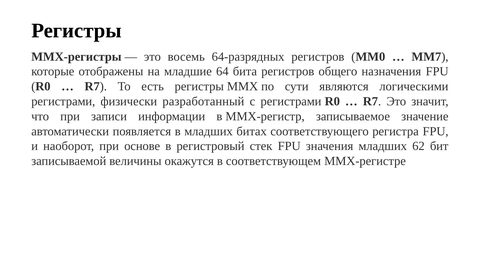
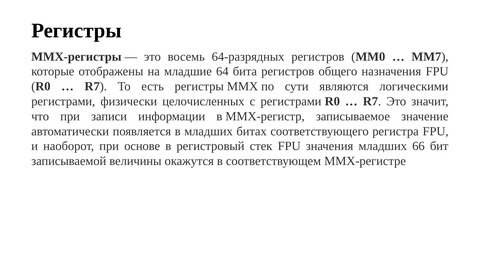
разработанный: разработанный -> целочисленных (203, 101)
62: 62 -> 66 (418, 146)
